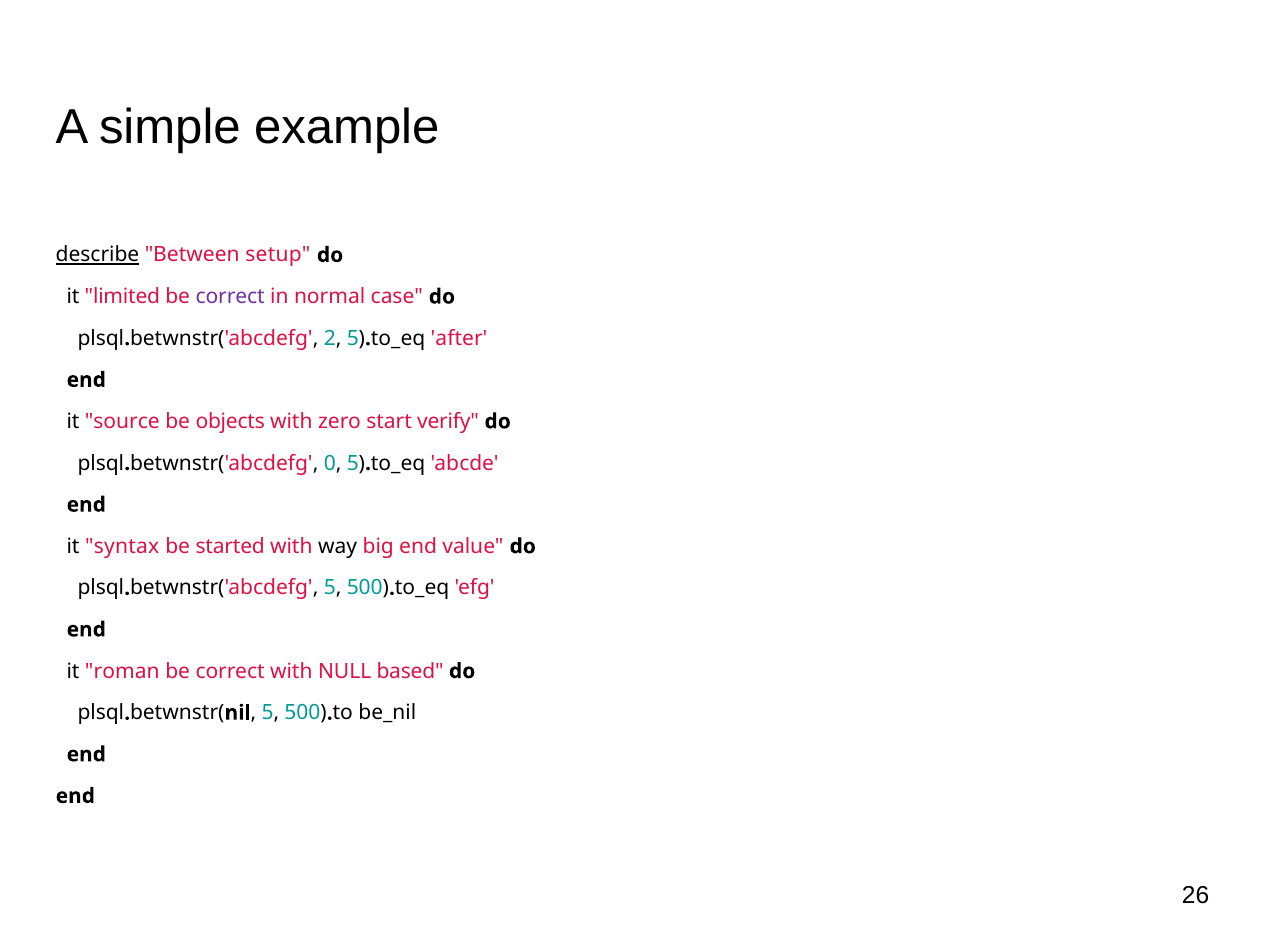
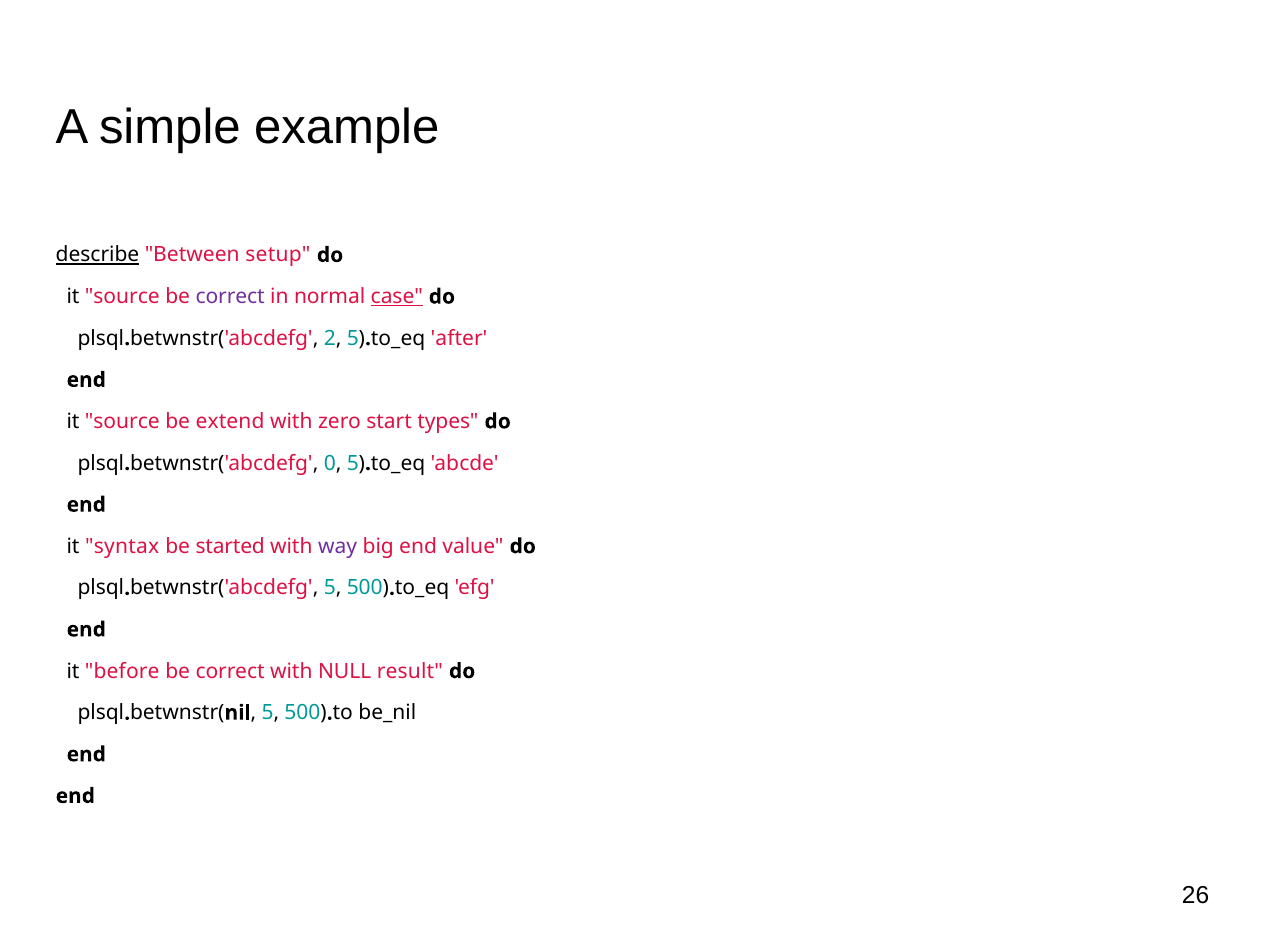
limited: limited -> source (122, 297)
case underline: none -> present (397, 297)
objects: objects -> extend (230, 422)
verify: verify -> types (448, 422)
way colour: black -> purple (338, 547)
roman: roman -> before (122, 672)
based: based -> result (410, 672)
